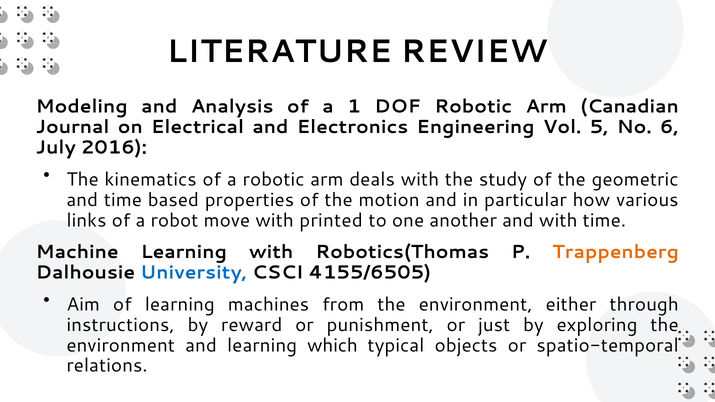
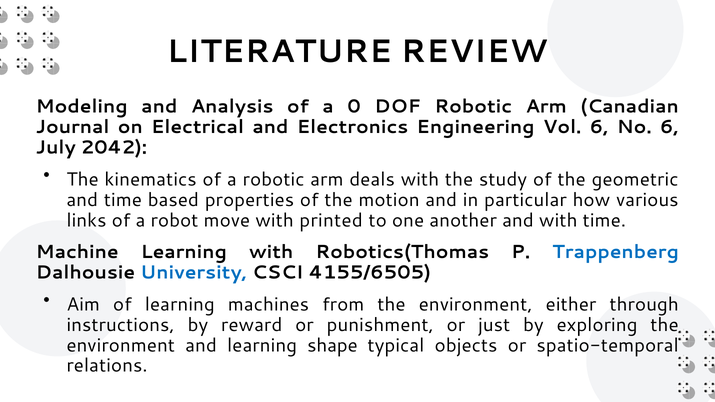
1: 1 -> 0 (354, 107)
Vol 5: 5 -> 6 (599, 127)
2016: 2016 -> 2042 (114, 148)
Trappenberg colour: orange -> blue (616, 252)
which: which -> shape (332, 346)
